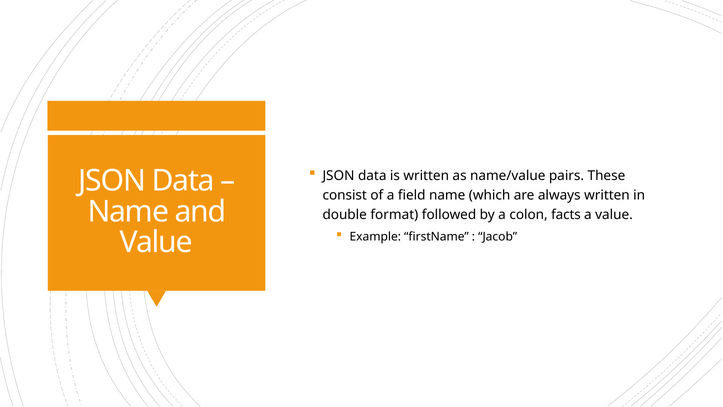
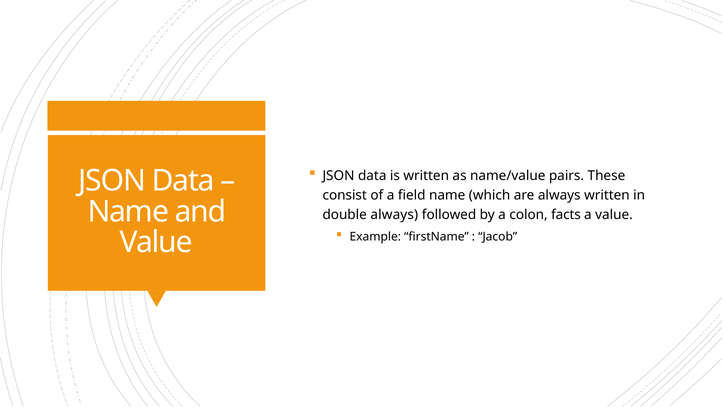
double format: format -> always (394, 215)
